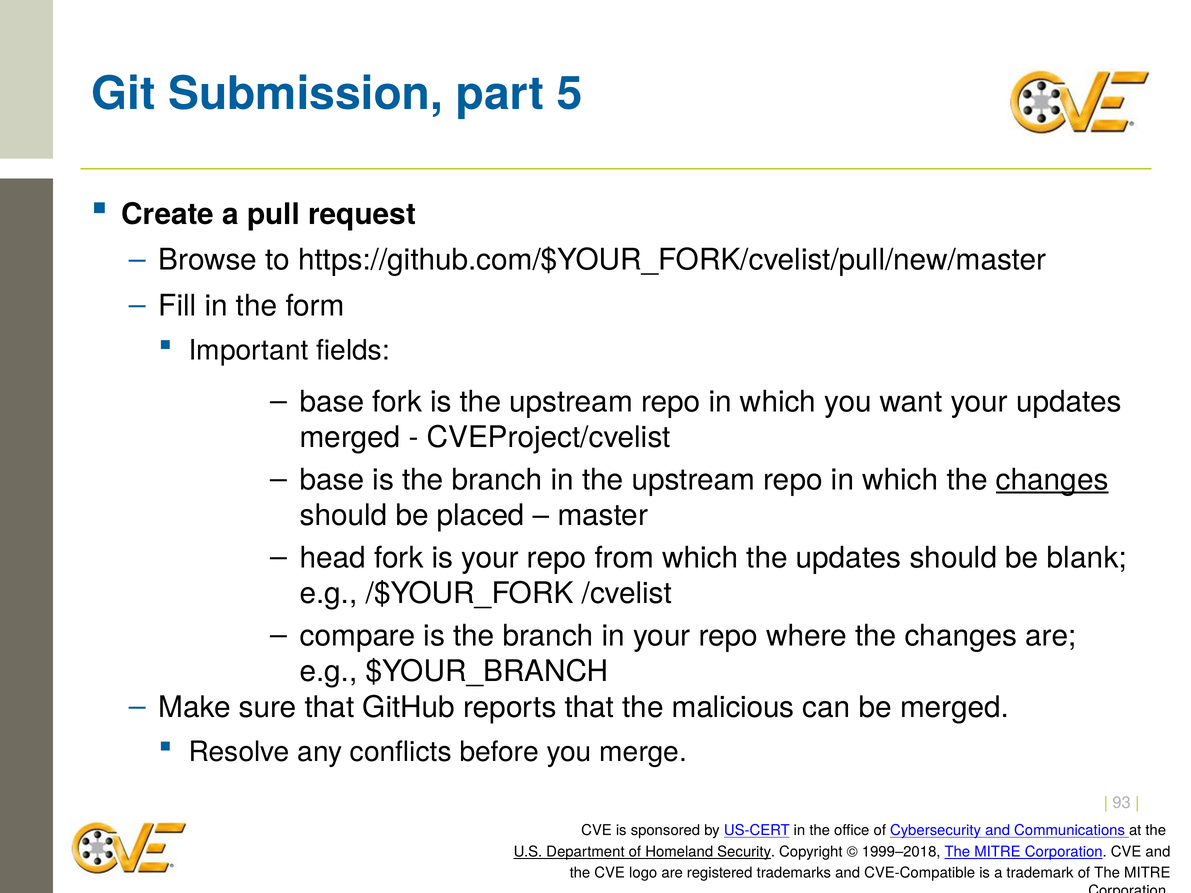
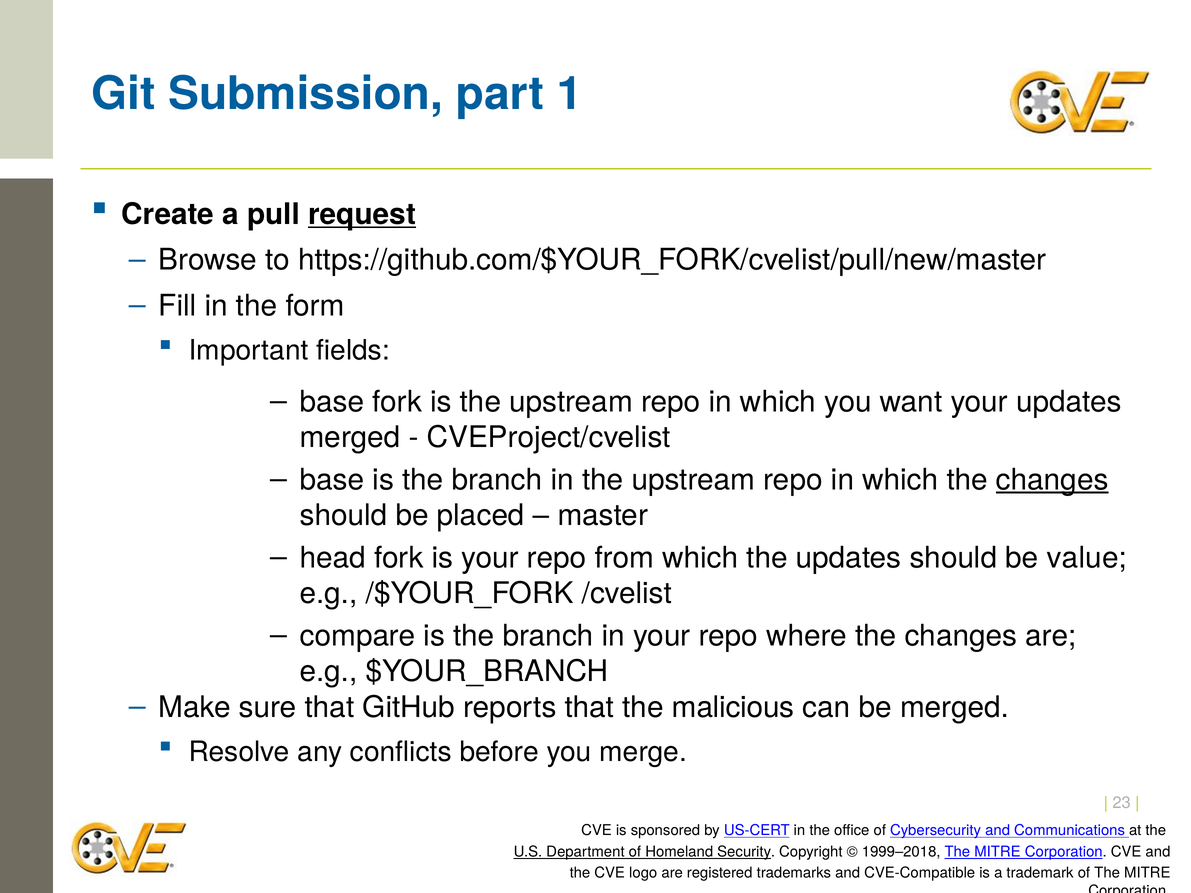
5: 5 -> 1 (570, 94)
request underline: none -> present (362, 214)
blank: blank -> value (1087, 558)
93: 93 -> 23 (1122, 803)
